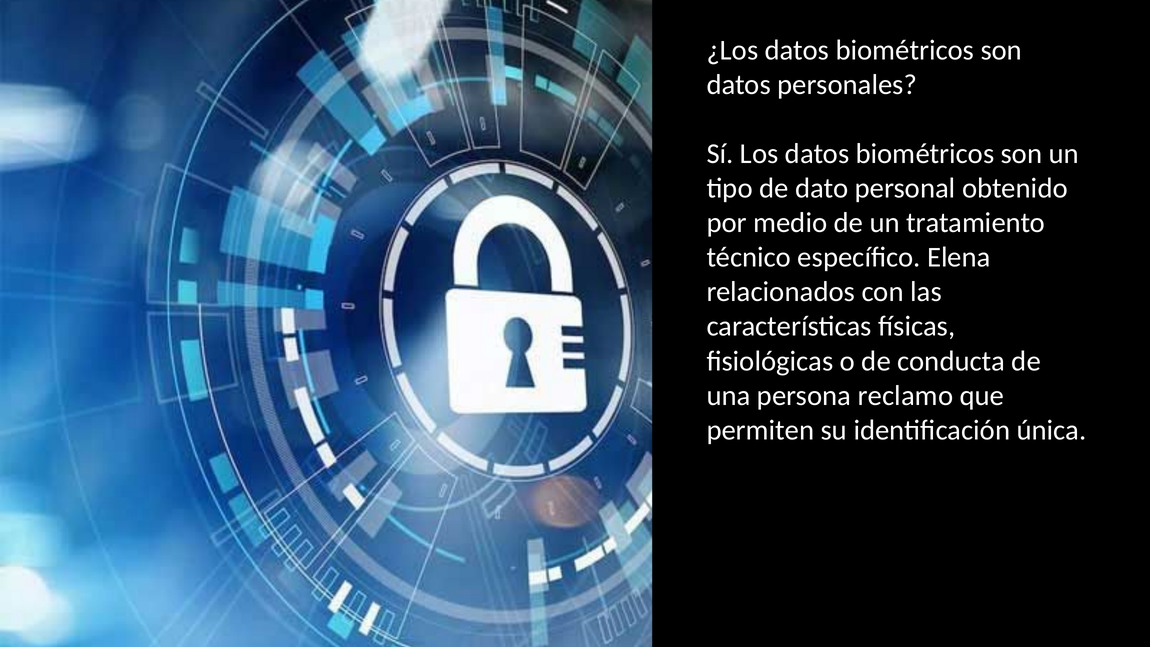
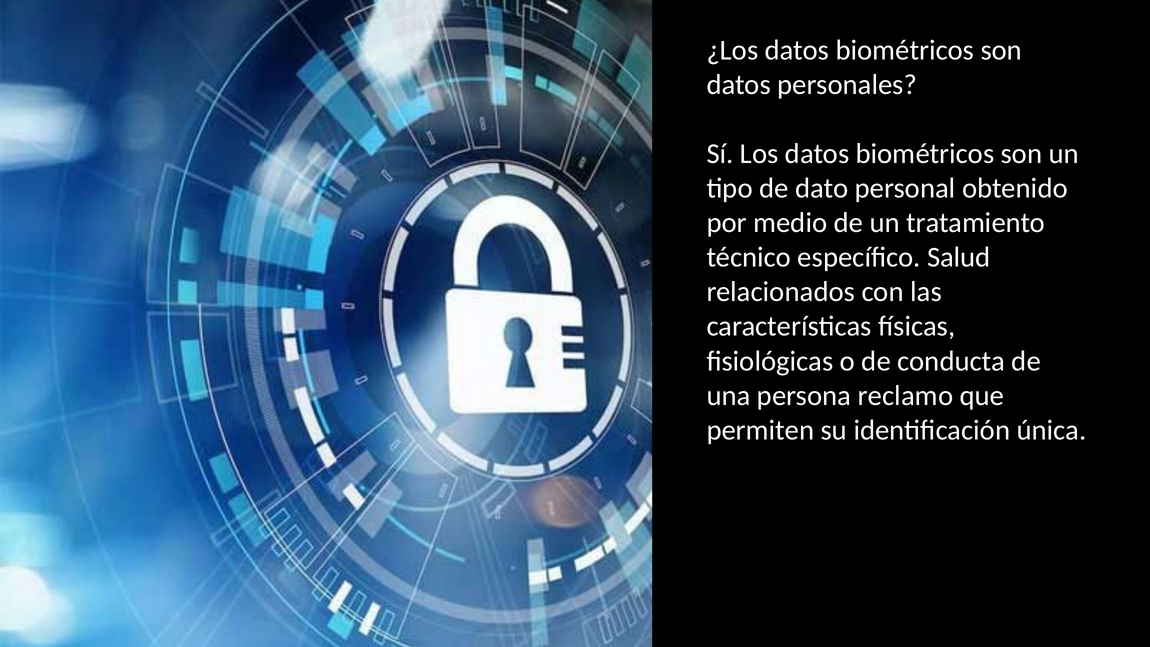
Elena: Elena -> Salud (959, 257)
